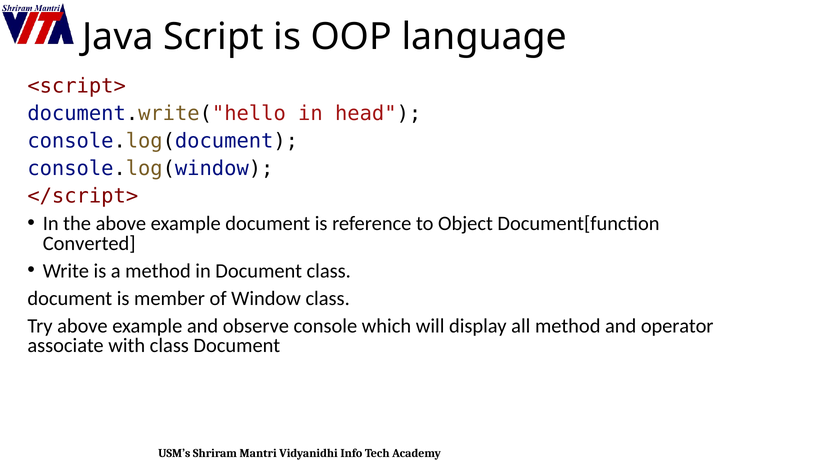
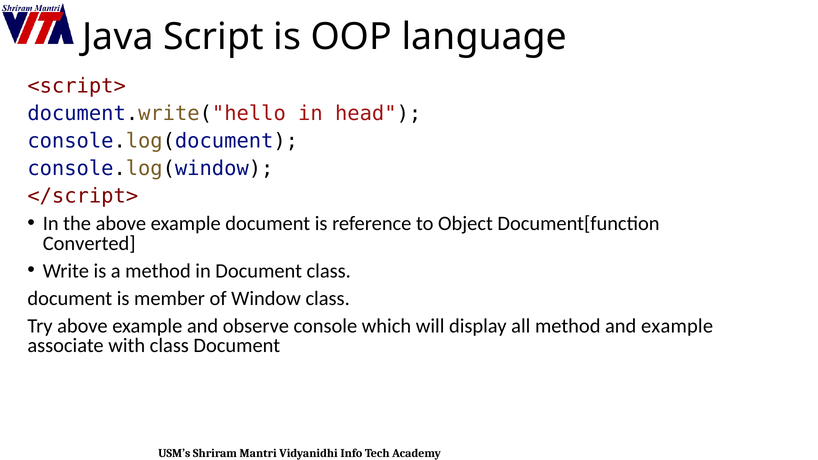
and operator: operator -> example (677, 326)
